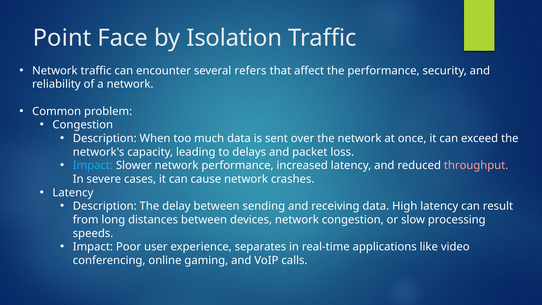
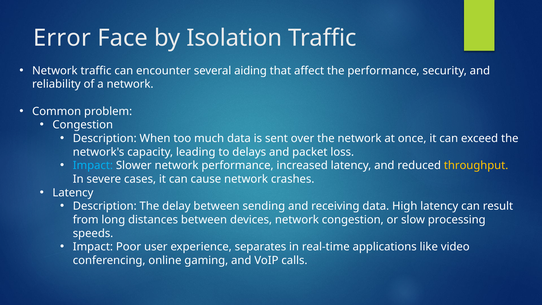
Point: Point -> Error (62, 38)
refers: refers -> aiding (251, 71)
throughput colour: pink -> yellow (476, 165)
